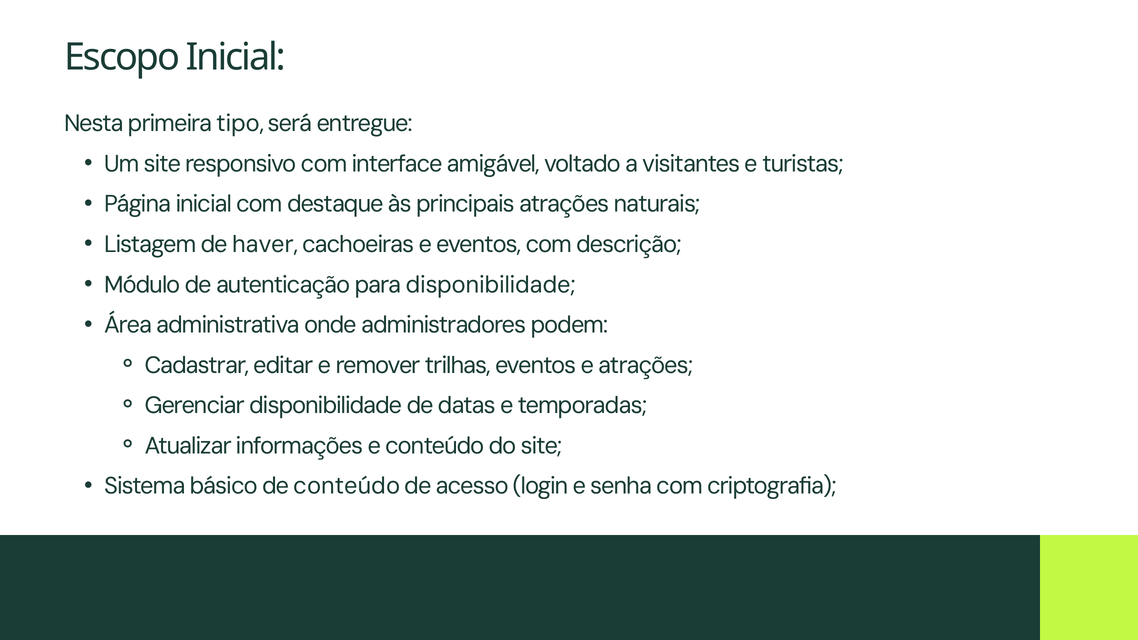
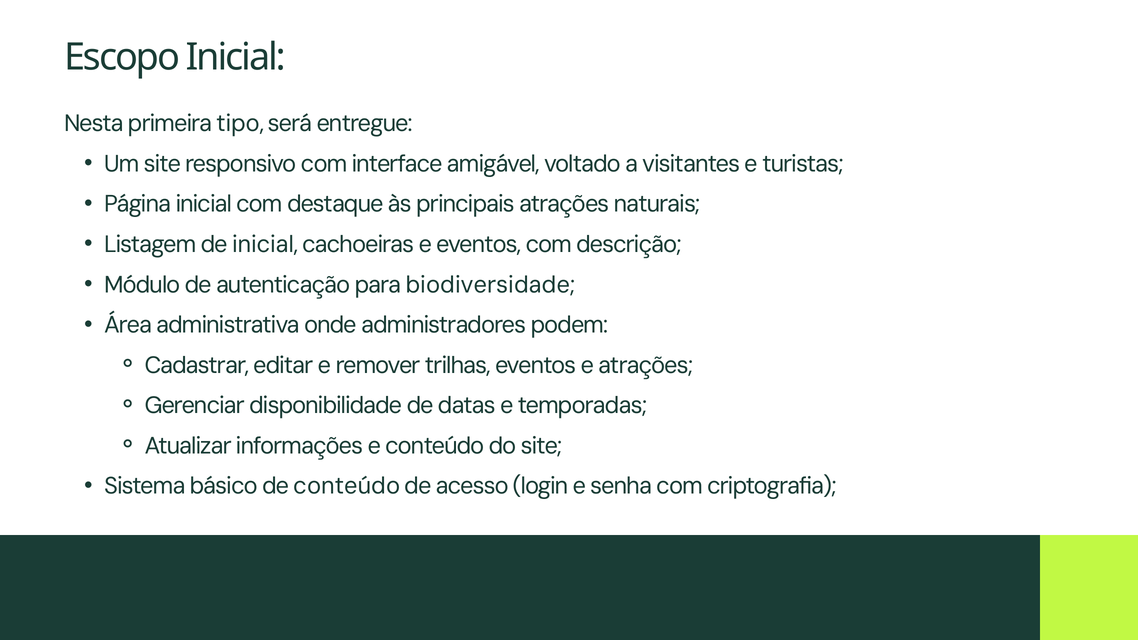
de haver: haver -> inicial (265, 244)
para disponibilidade: disponibilidade -> biodiversidade (491, 285)
